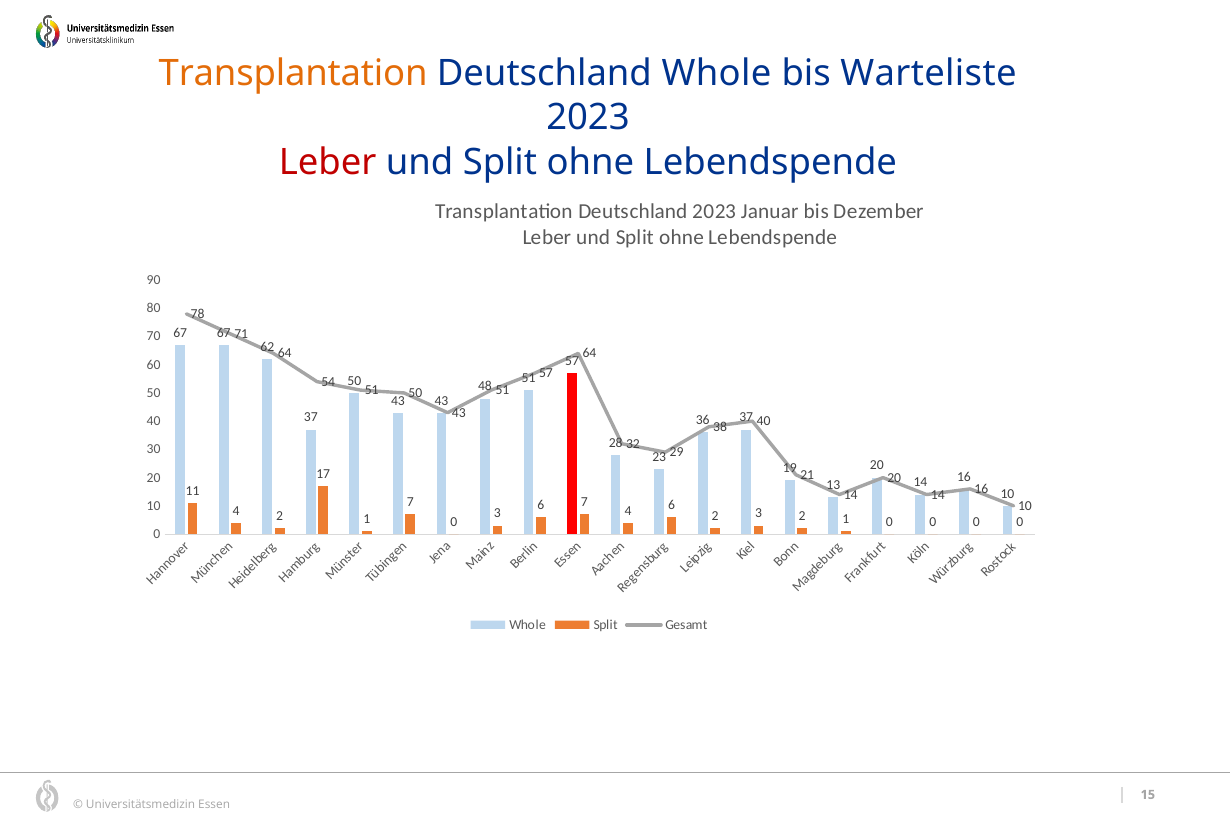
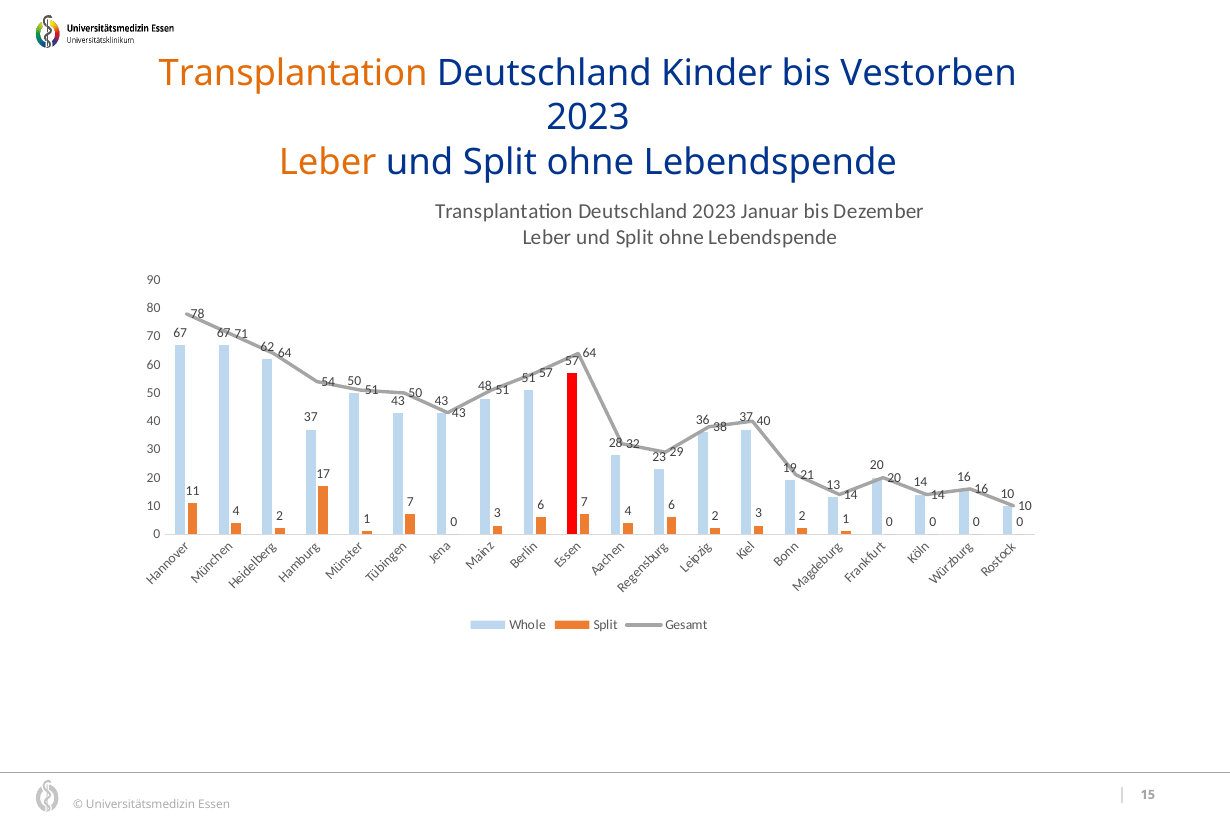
Deutschland Whole: Whole -> Kinder (717, 74)
Warteliste: Warteliste -> Vestorben (929, 74)
Leber colour: red -> orange (328, 162)
